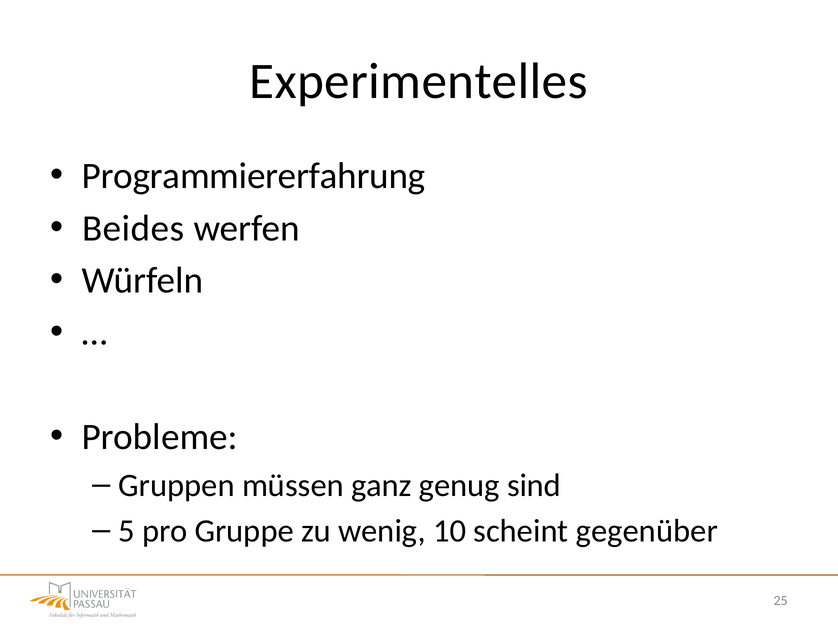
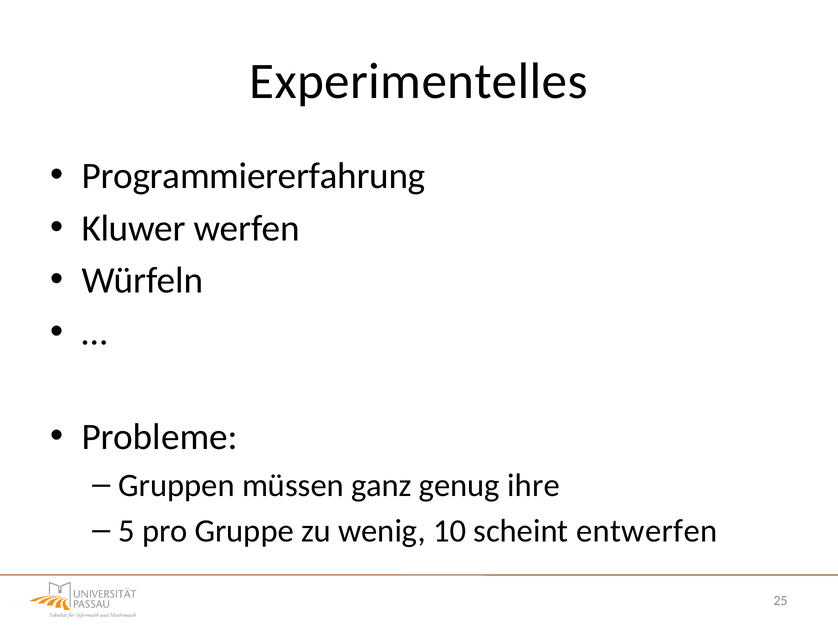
Beides: Beides -> Kluwer (134, 228)
sind: sind -> ihre (534, 485)
gegenüber: gegenüber -> entwerfen (647, 530)
